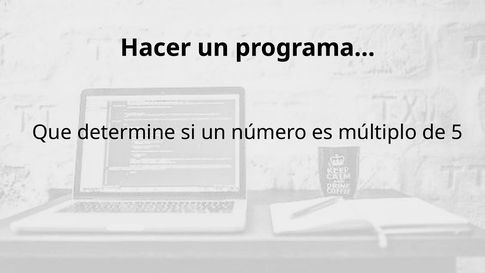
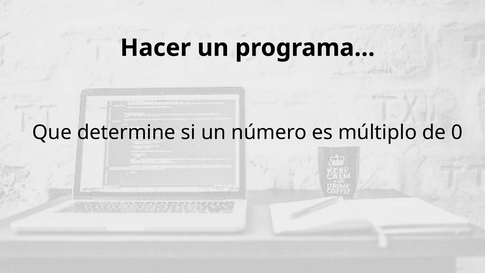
5: 5 -> 0 (457, 132)
